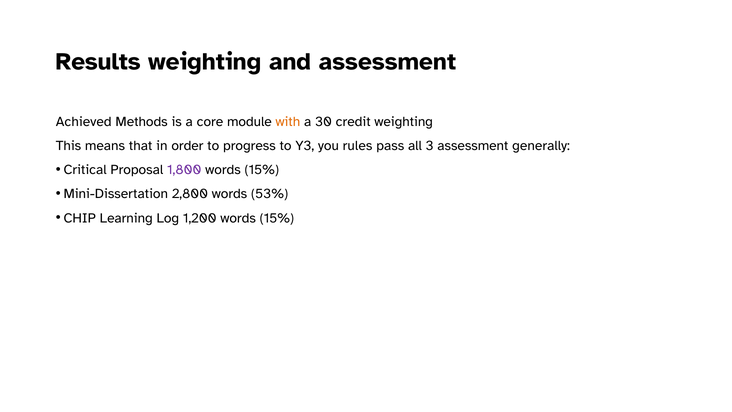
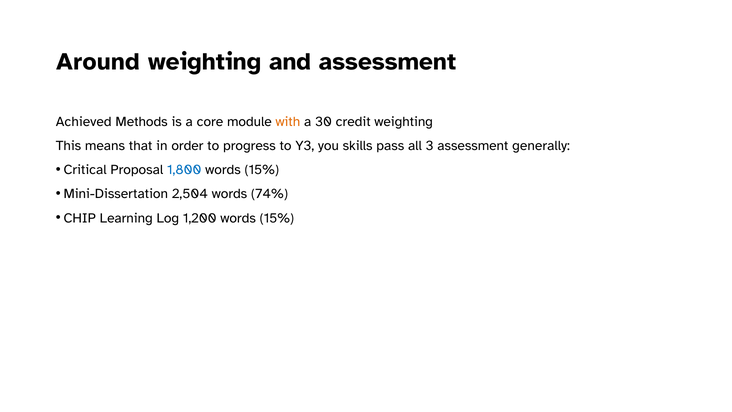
Results: Results -> Around (98, 62)
rules: rules -> skills (358, 146)
1,800 colour: purple -> blue (184, 170)
2,800: 2,800 -> 2,504 (190, 194)
53%: 53% -> 74% (270, 194)
